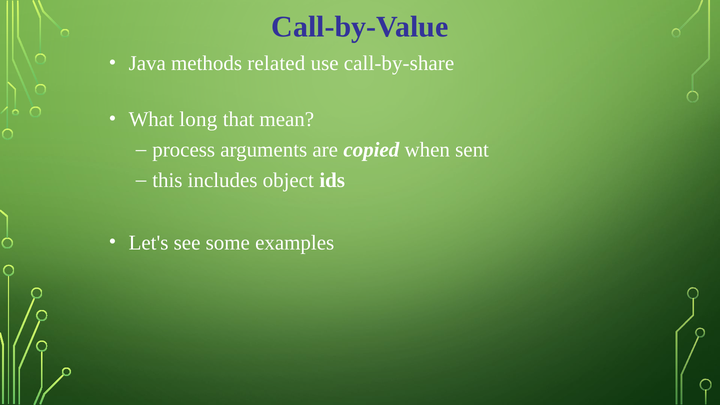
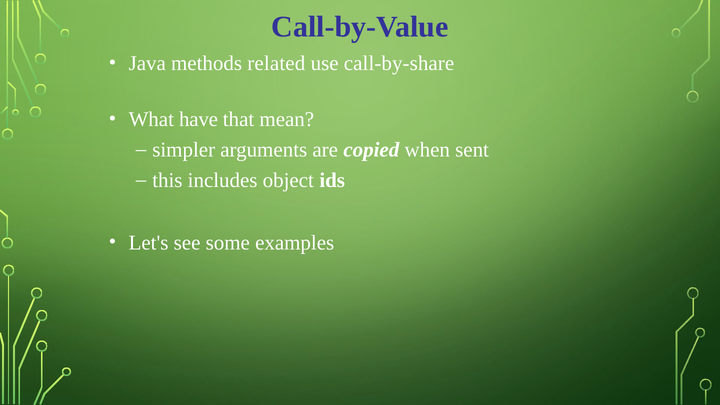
long: long -> have (199, 119)
process: process -> simpler (184, 150)
